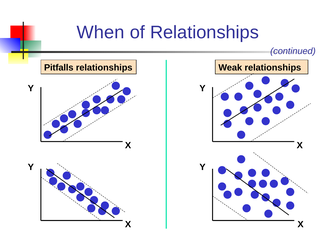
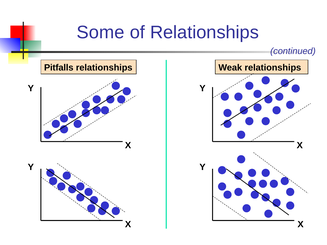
When: When -> Some (101, 32)
